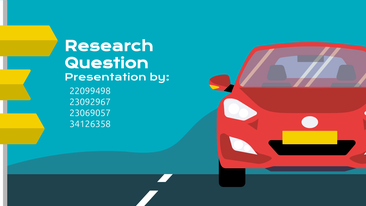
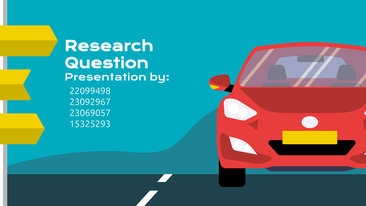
34126358: 34126358 -> 15325293 (90, 124)
